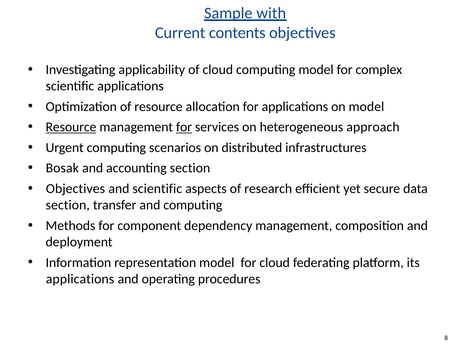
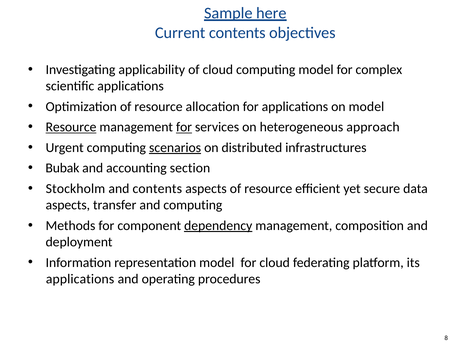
with: with -> here (271, 13)
scenarios underline: none -> present (175, 148)
Bosak: Bosak -> Bubak (62, 168)
Objectives: Objectives -> Stockholm (75, 189)
and scientific: scientific -> contents (157, 189)
aspects of research: research -> resource (268, 189)
section: section -> aspects (68, 205)
dependency underline: none -> present (218, 226)
